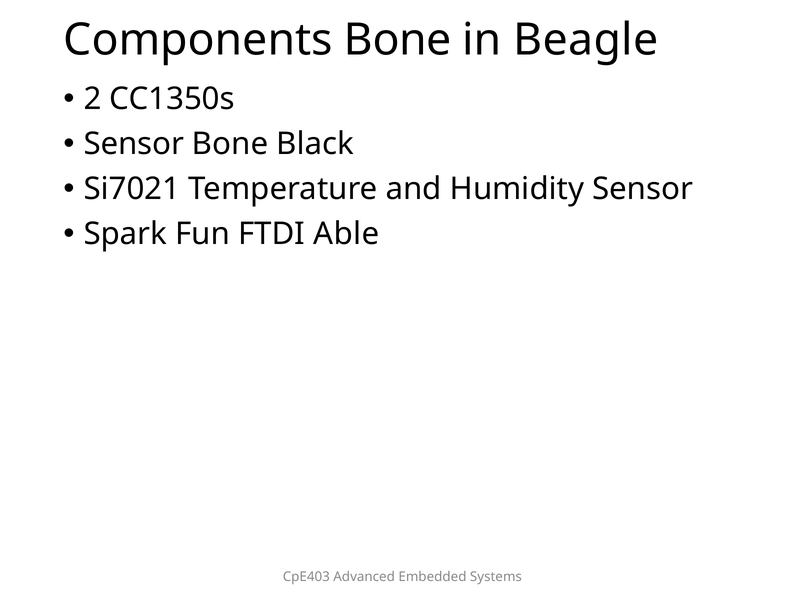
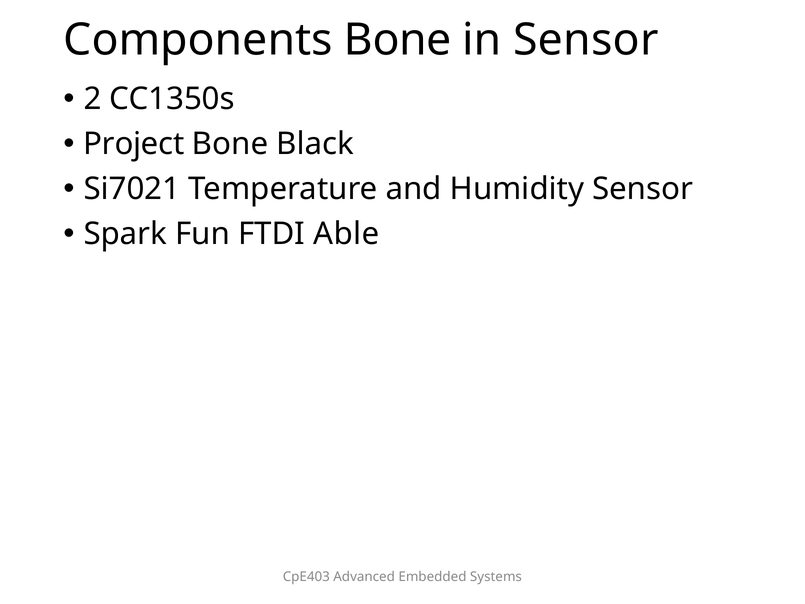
in Beagle: Beagle -> Sensor (586, 40)
Sensor: Sensor -> Project (134, 144)
